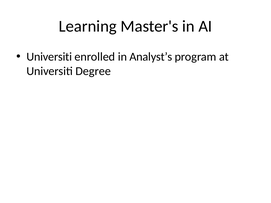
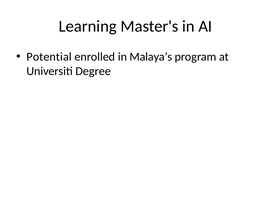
Universiti: Universiti -> Potential (49, 57)
Analyst’s: Analyst’s -> Malaya’s (151, 57)
